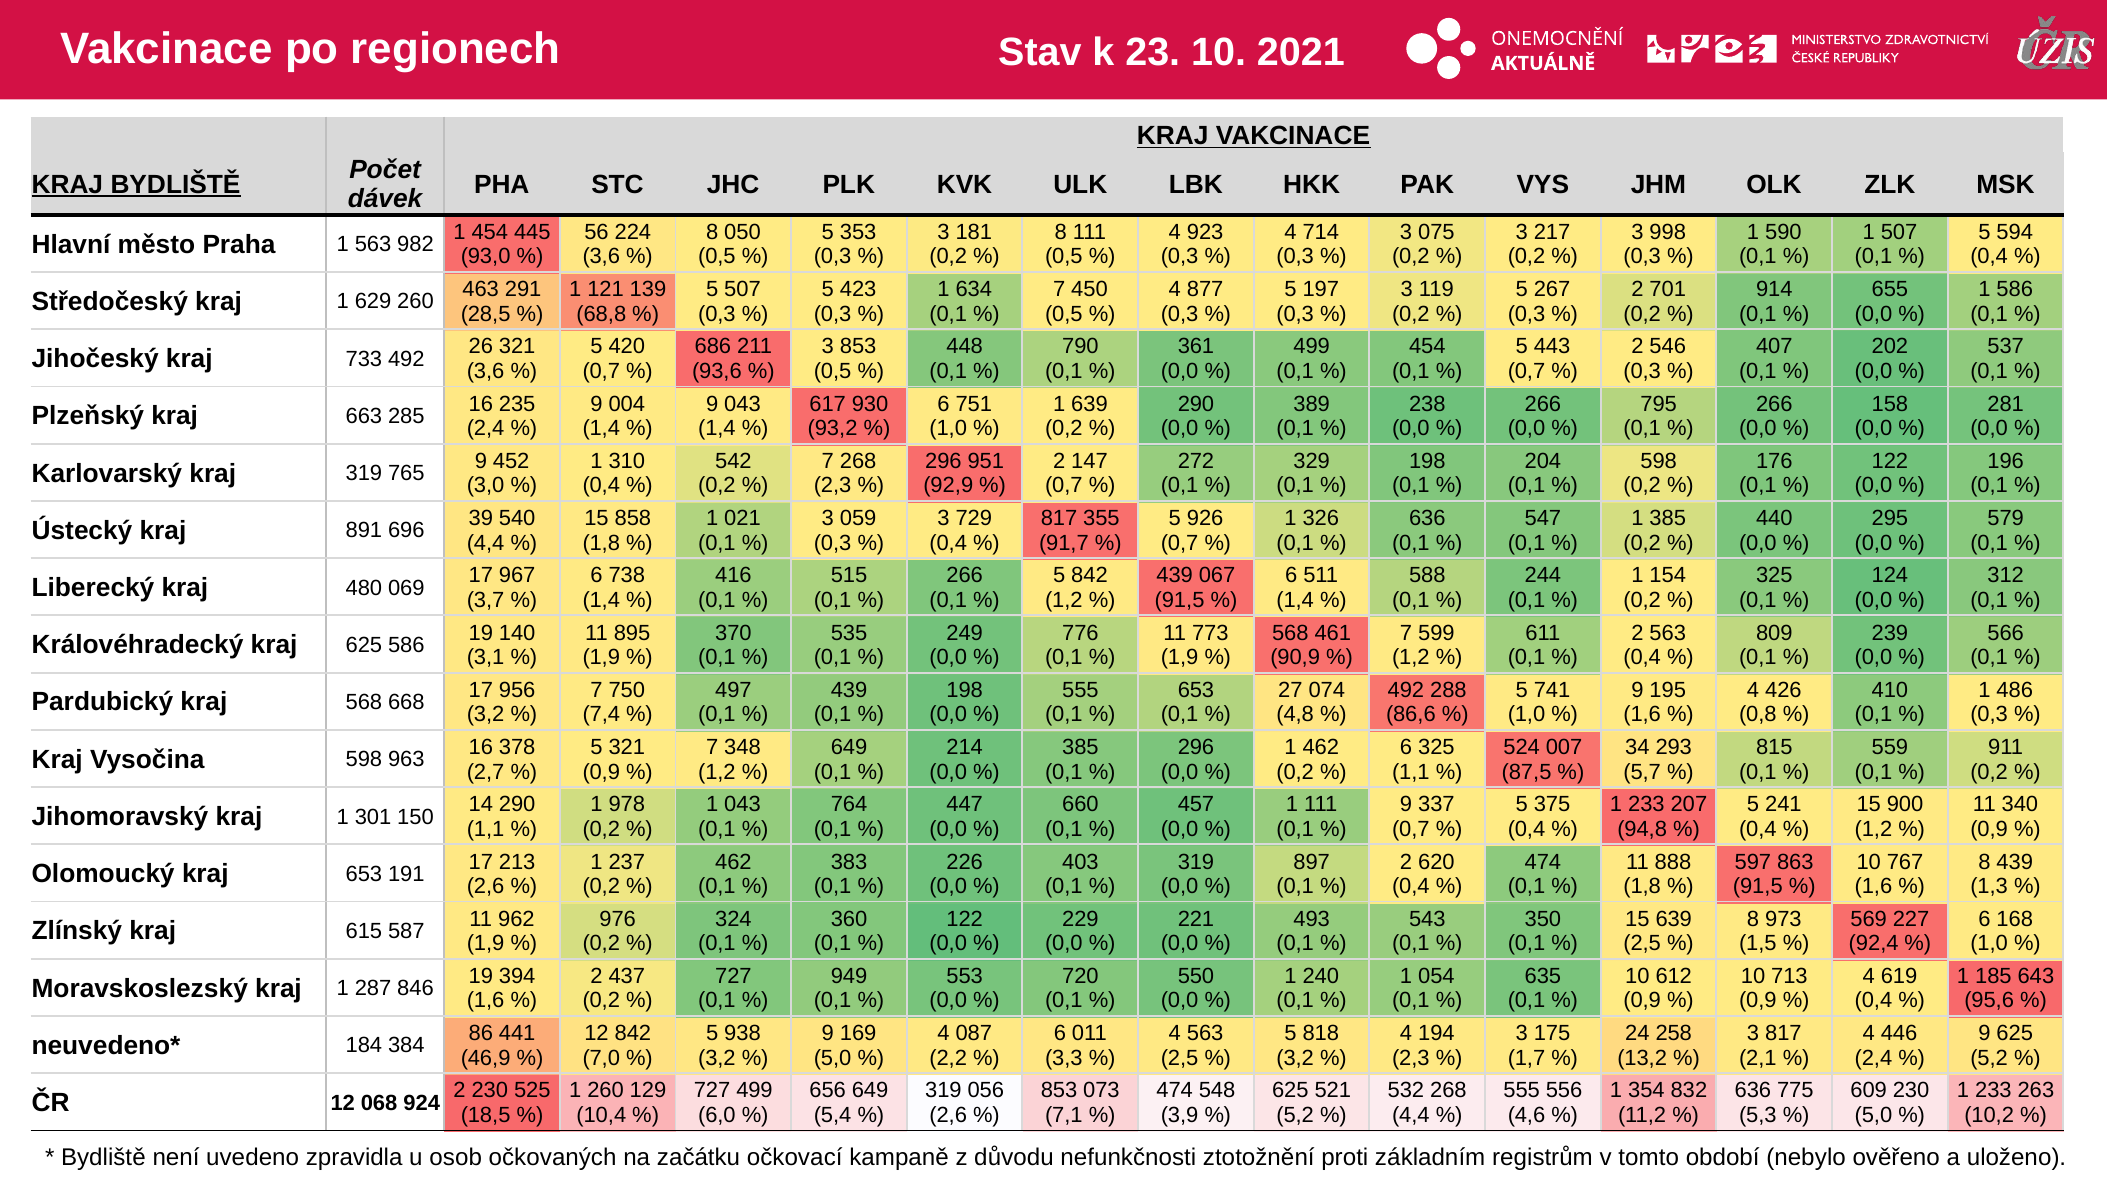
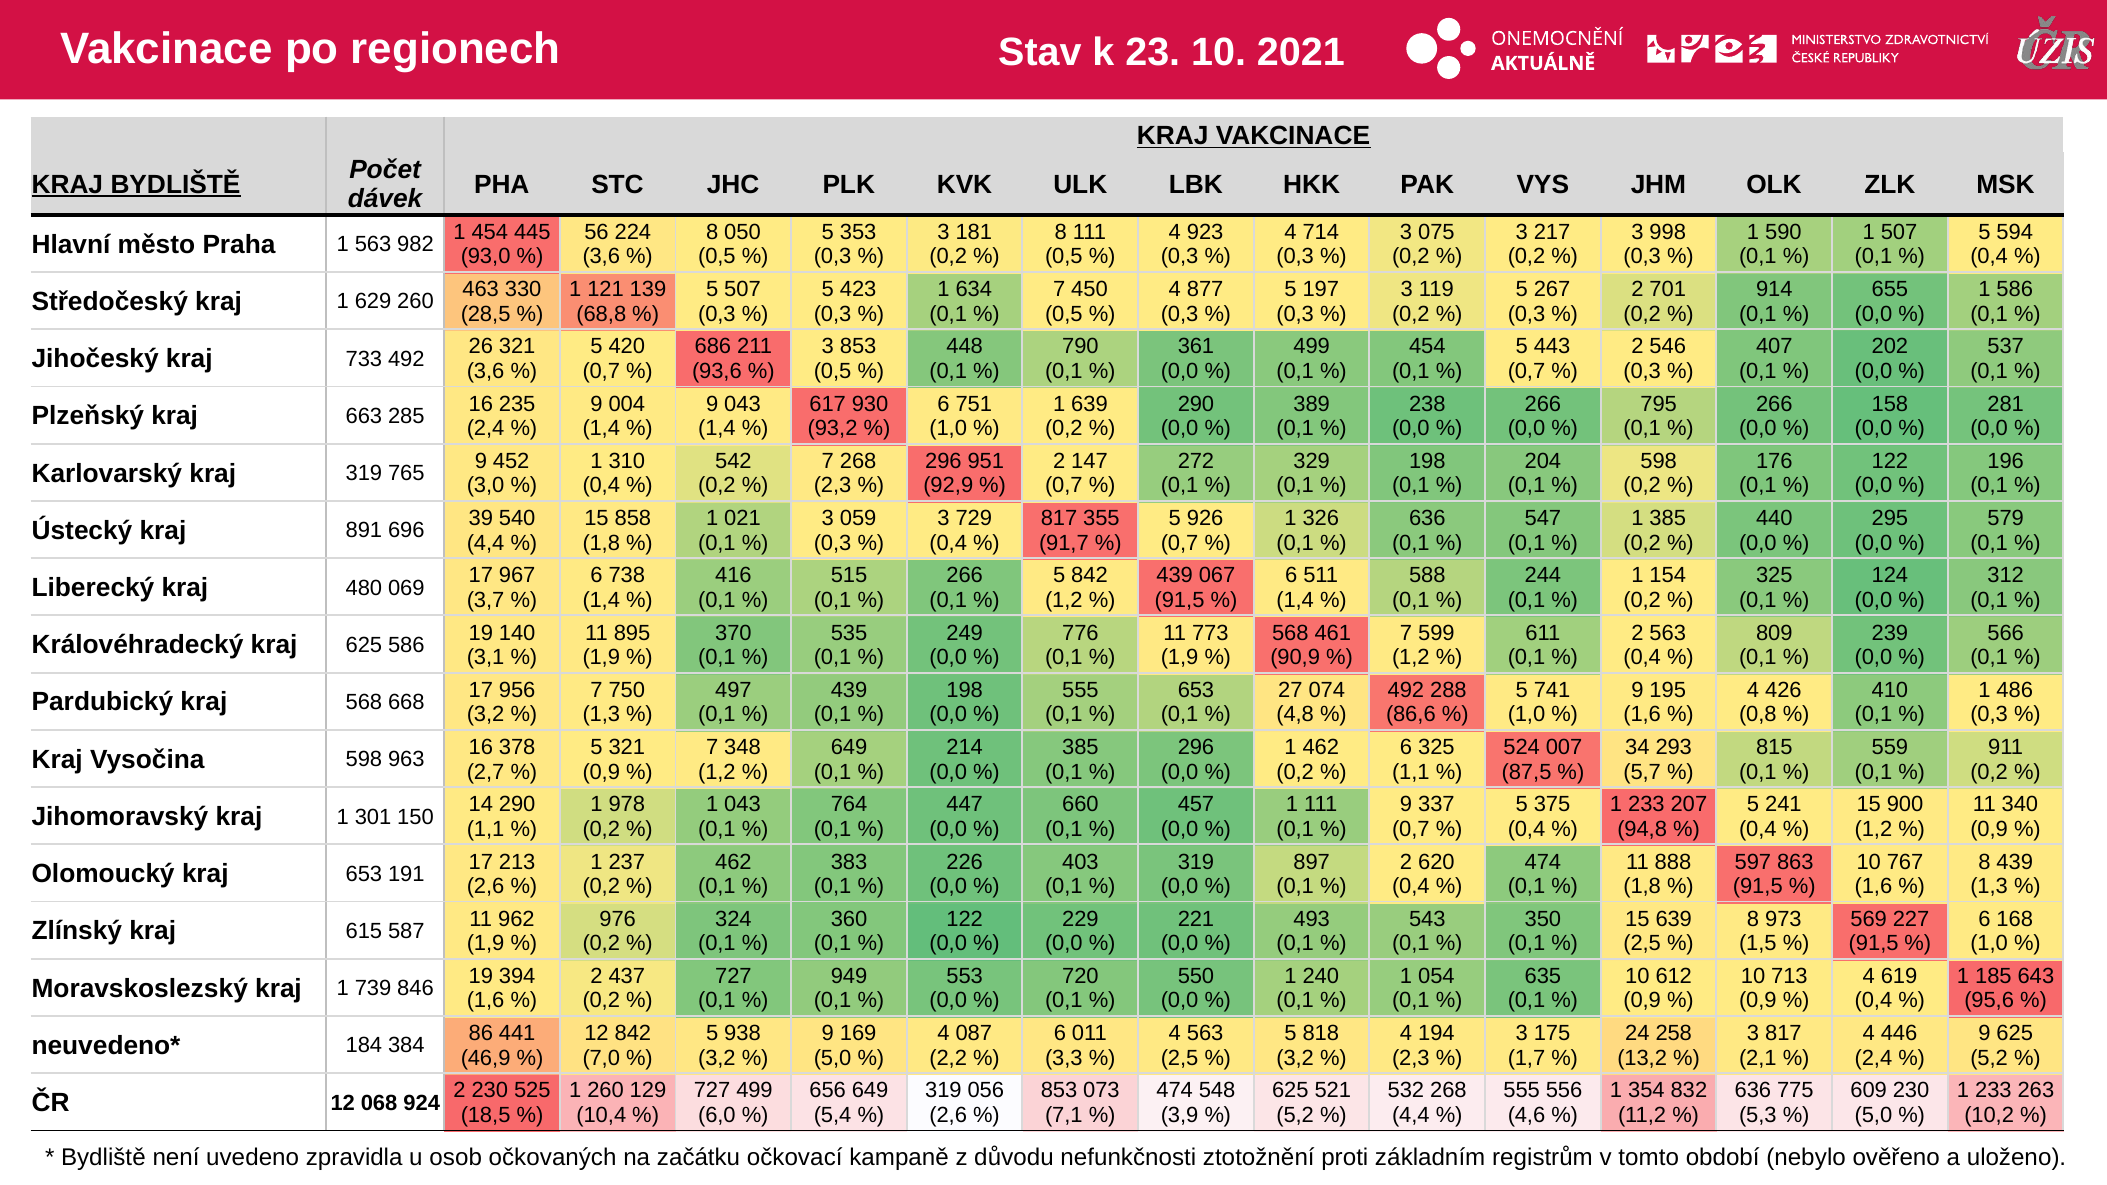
291: 291 -> 330 (523, 290)
7,4: 7,4 -> 1,3 (601, 715)
92,4: 92,4 -> 91,5 (1874, 944)
287: 287 -> 739 (373, 989)
